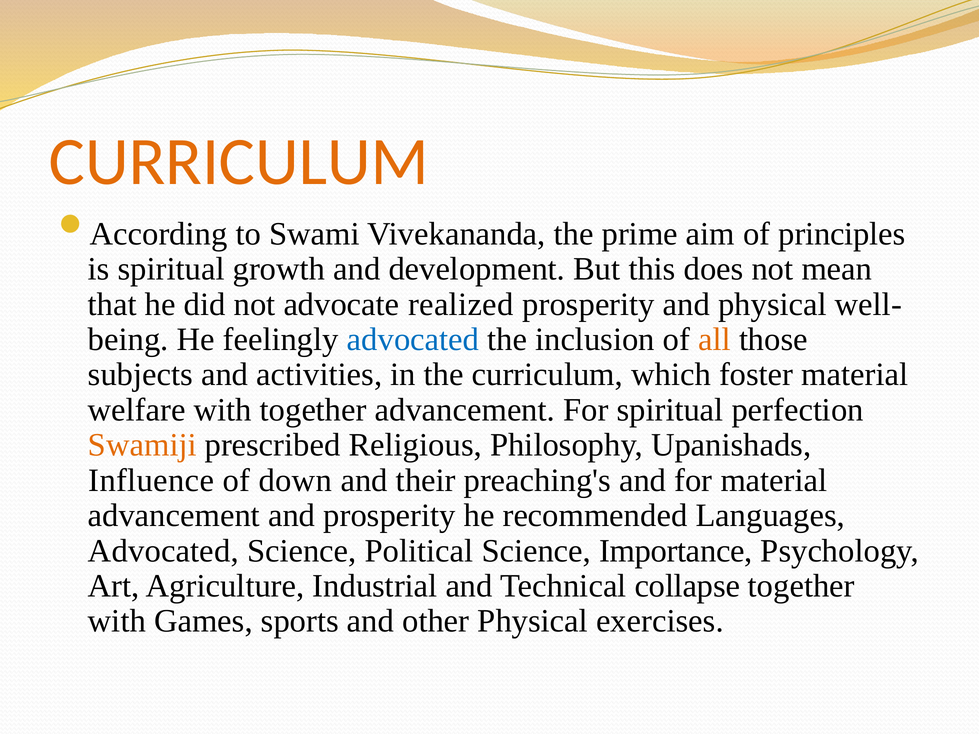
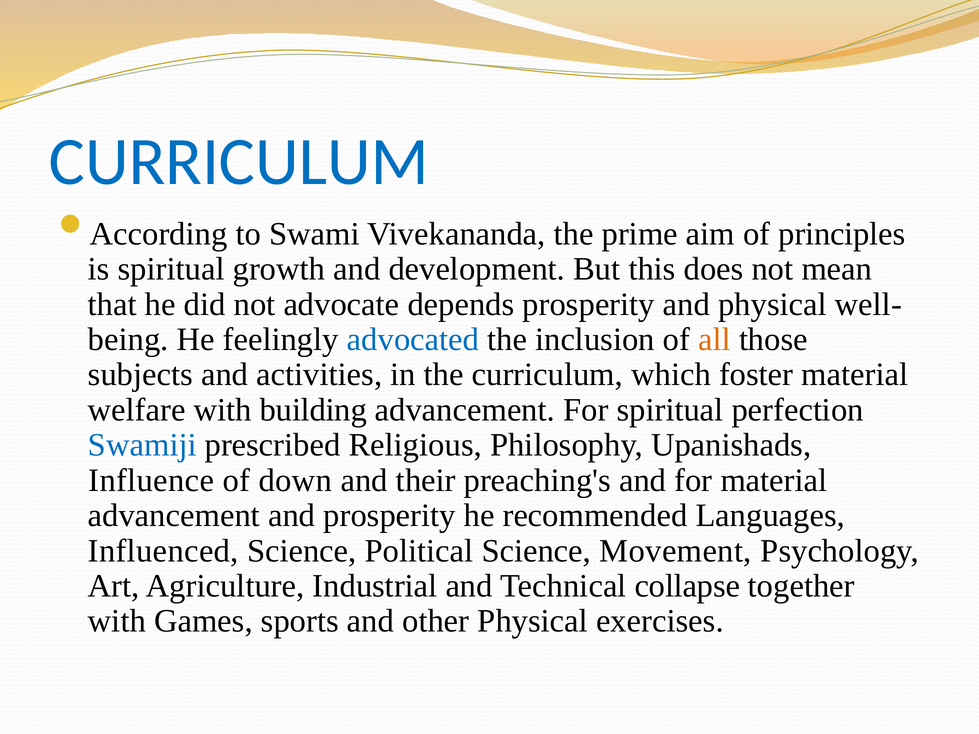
CURRICULUM colour: orange -> blue (239, 162)
realized: realized -> depends (461, 304)
with together: together -> building (313, 410)
Swamiji colour: orange -> blue (142, 445)
Advocated: Advocated -> Influenced (163, 551)
Importance: Importance -> Movement (676, 551)
